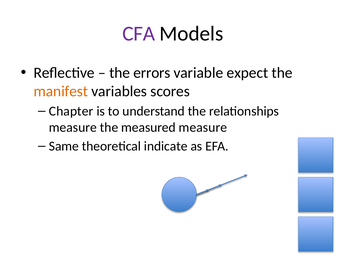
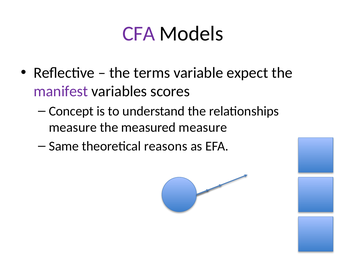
errors: errors -> terms (152, 73)
manifest colour: orange -> purple (61, 91)
Chapter: Chapter -> Concept (71, 111)
indicate: indicate -> reasons (166, 146)
